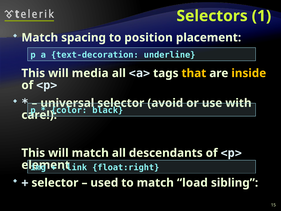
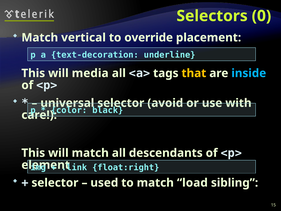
1: 1 -> 0 (261, 16)
spacing: spacing -> vertical (83, 38)
position: position -> override (149, 38)
inside colour: yellow -> light blue (249, 73)
